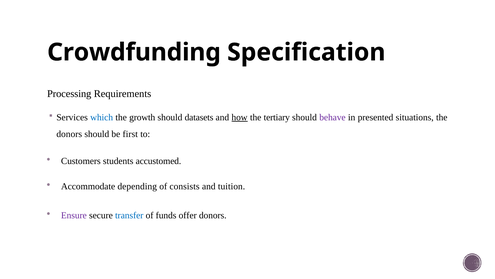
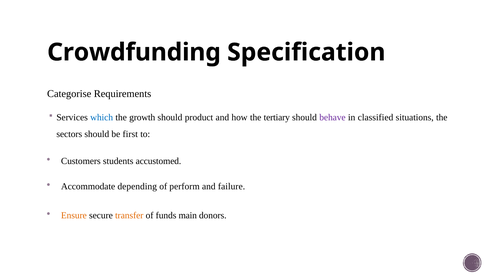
Processing: Processing -> Categorise (69, 94)
datasets: datasets -> product (199, 117)
how underline: present -> none (240, 117)
presented: presented -> classified (375, 117)
donors: donors -> sectors (69, 134)
consists: consists -> perform (185, 186)
tuition: tuition -> failure (232, 186)
Ensure colour: purple -> orange (74, 215)
transfer colour: blue -> orange (129, 215)
offer: offer -> main (188, 215)
